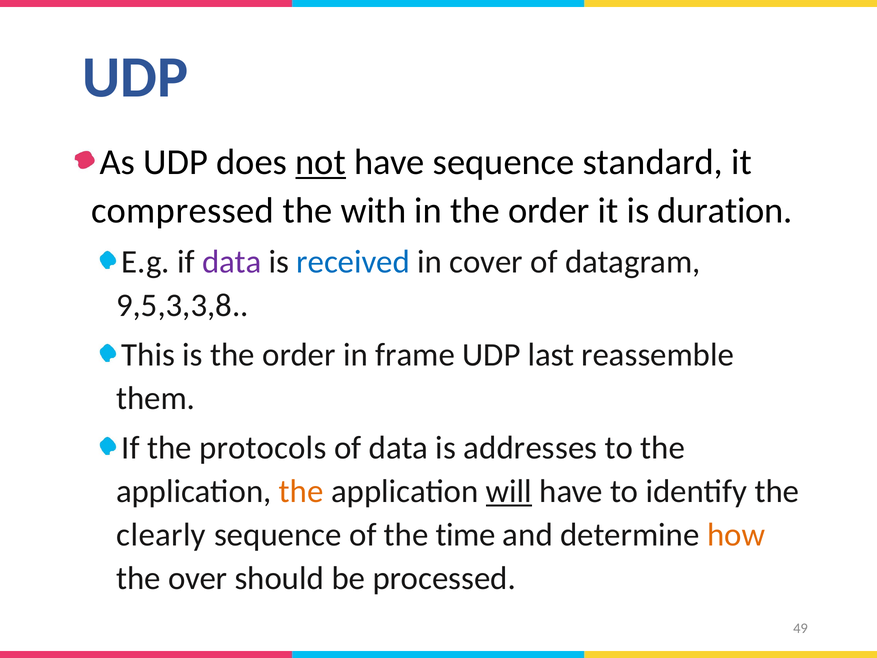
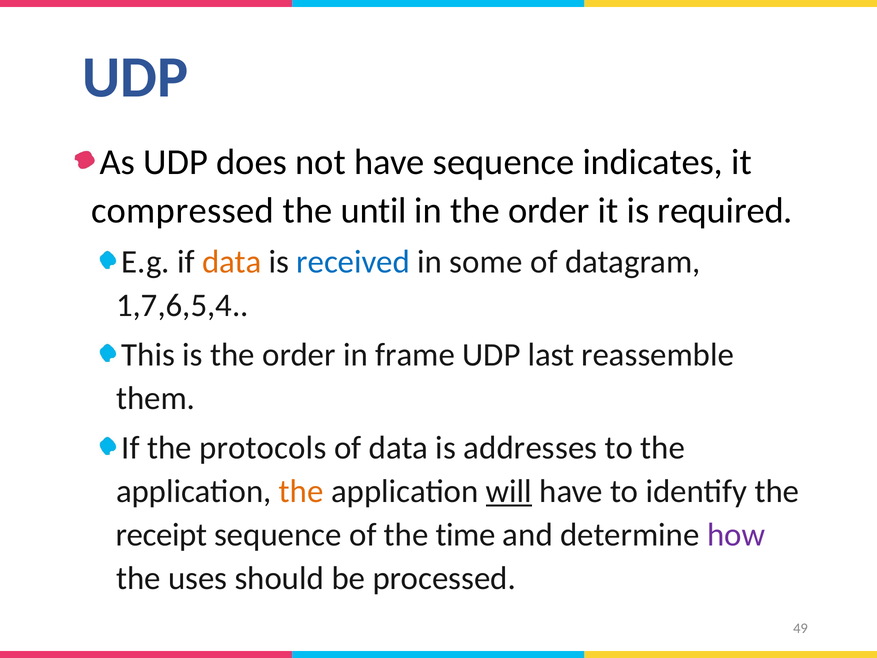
not underline: present -> none (321, 162)
standard: standard -> indicates (653, 162)
with: with -> until (374, 211)
duration: duration -> required (725, 211)
data colour: purple -> orange (232, 262)
cover: cover -> some (486, 262)
9,5,3,3,8: 9,5,3,3,8 -> 1,7,6,5,4 (182, 305)
clearly: clearly -> receipt (161, 535)
how colour: orange -> purple (736, 535)
over: over -> uses (198, 578)
